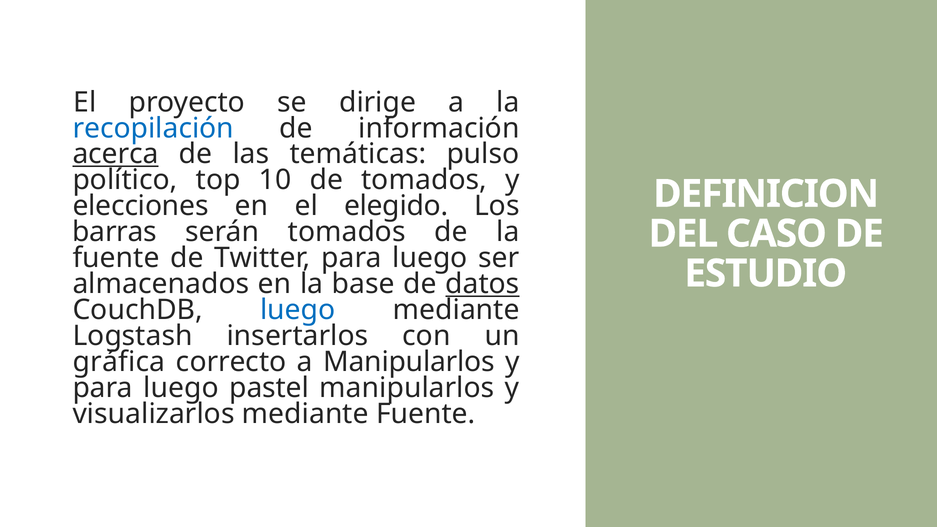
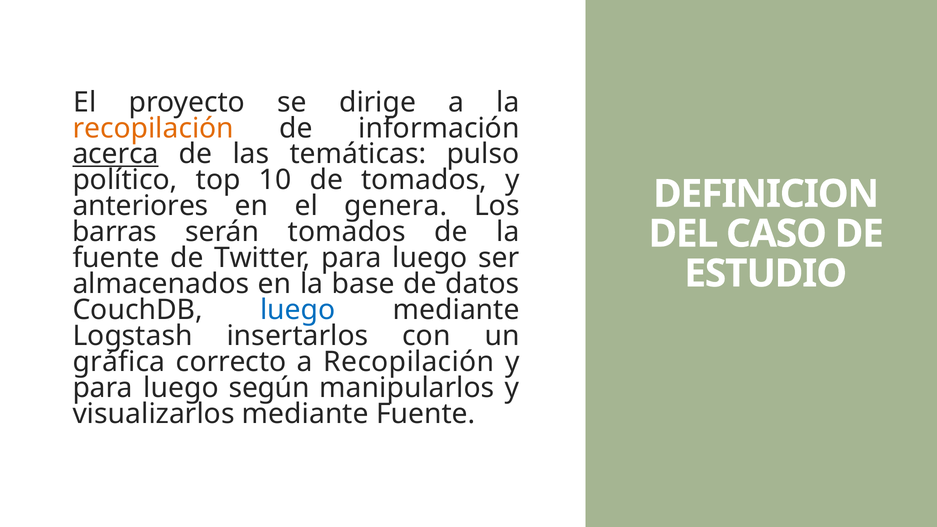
recopilación colour: blue -> orange (153, 128)
elecciones: elecciones -> anteriores (141, 206)
elegido: elegido -> genera (396, 206)
datos underline: present -> none (482, 284)
a Manipularlos: Manipularlos -> Recopilación (409, 362)
pastel: pastel -> según (269, 388)
